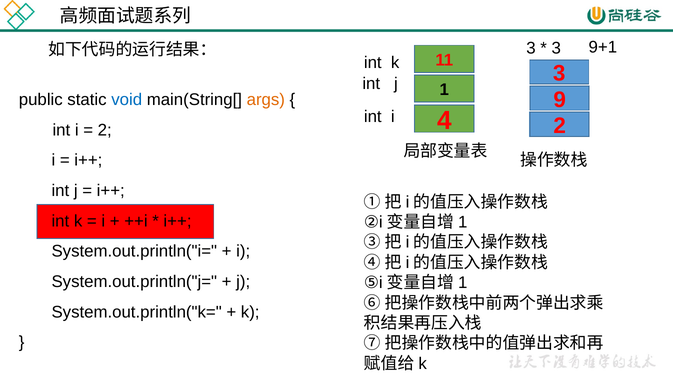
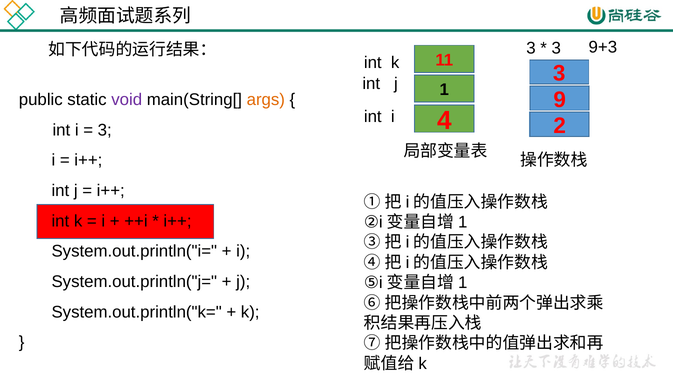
9+1: 9+1 -> 9+3 (603, 47)
void colour: blue -> purple (127, 100)
2: 2 -> 3 (105, 130)
